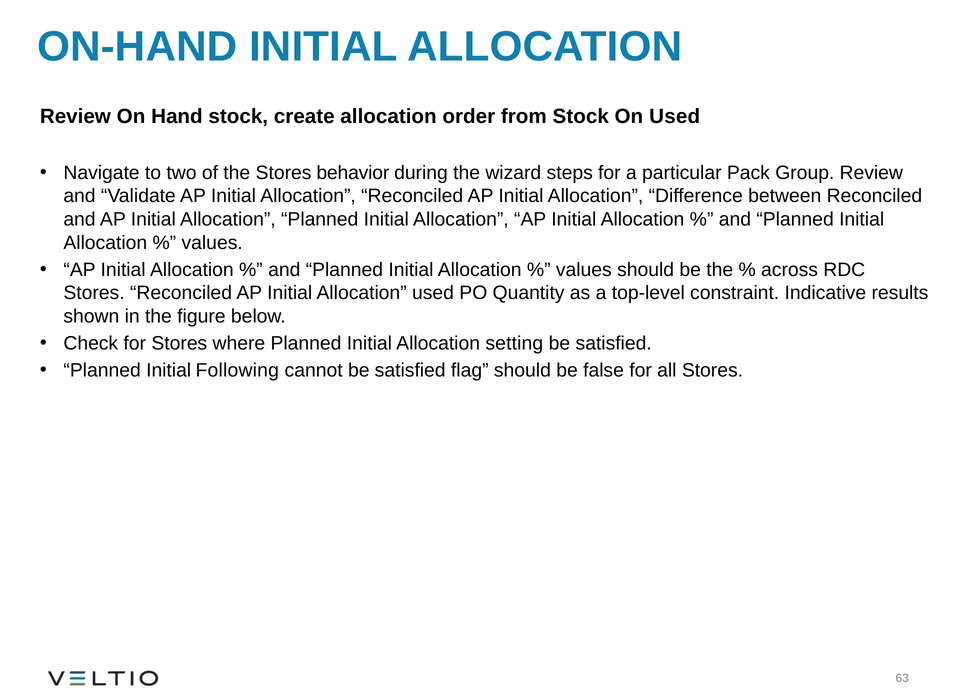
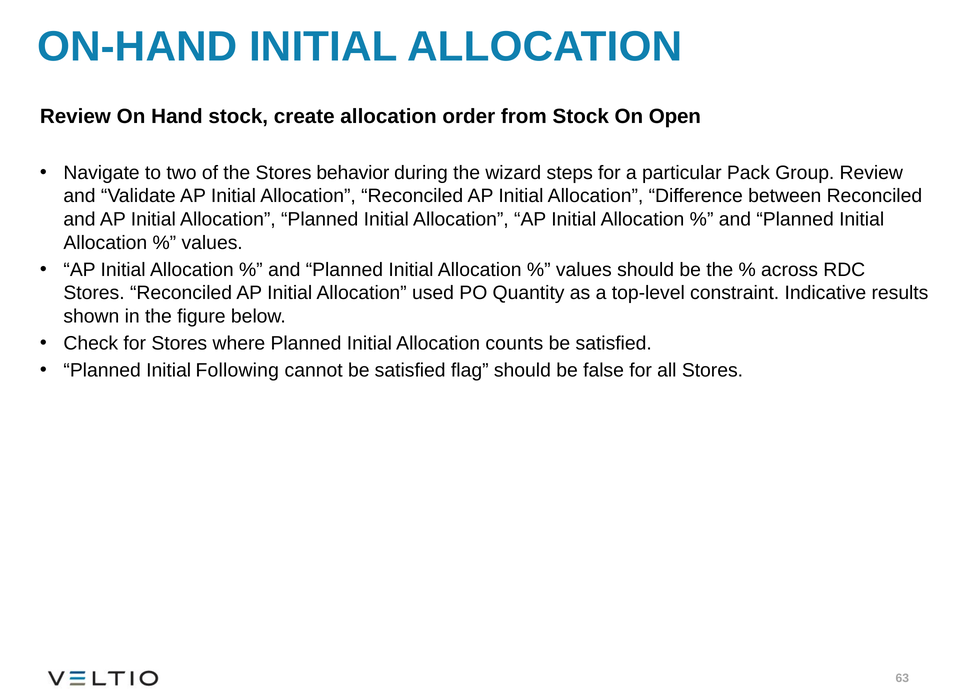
On Used: Used -> Open (675, 117)
setting: setting -> counts (514, 343)
